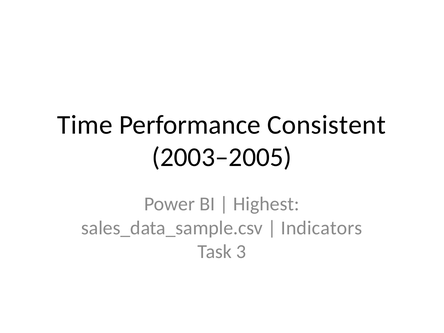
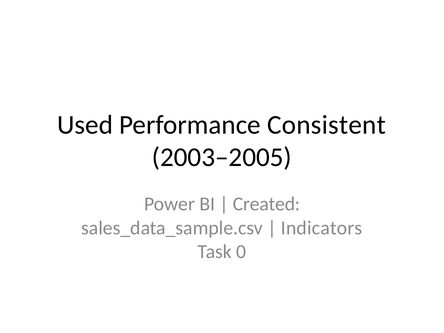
Time: Time -> Used (85, 125)
Highest: Highest -> Created (266, 204)
3: 3 -> 0 (241, 252)
